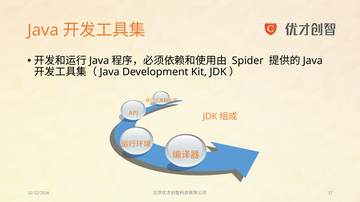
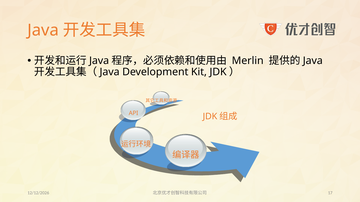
Spider: Spider -> Merlin (248, 61)
